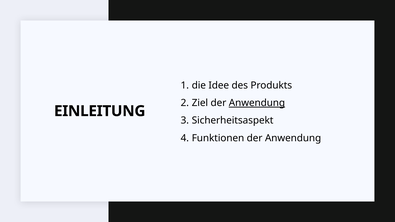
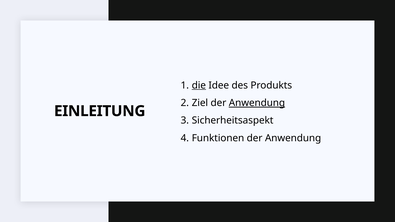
die underline: none -> present (199, 85)
